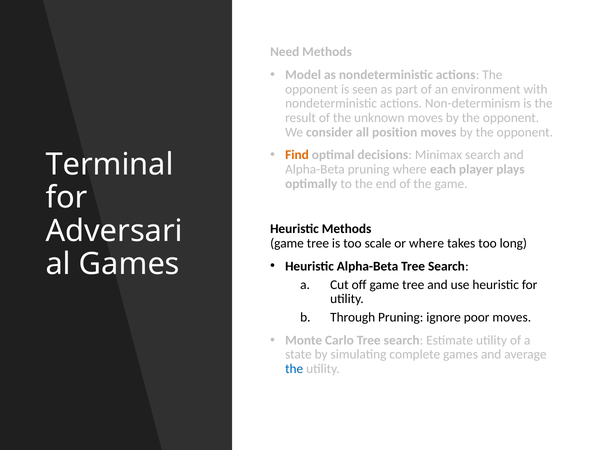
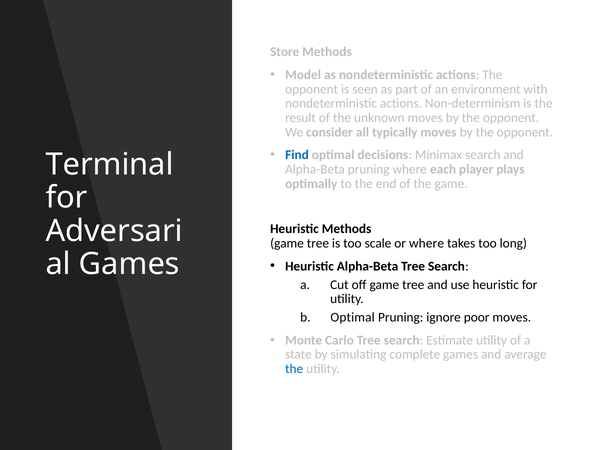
Need: Need -> Store (285, 52)
position: position -> typically (395, 132)
Find colour: orange -> blue (297, 155)
Through: Through -> Optimal (353, 318)
